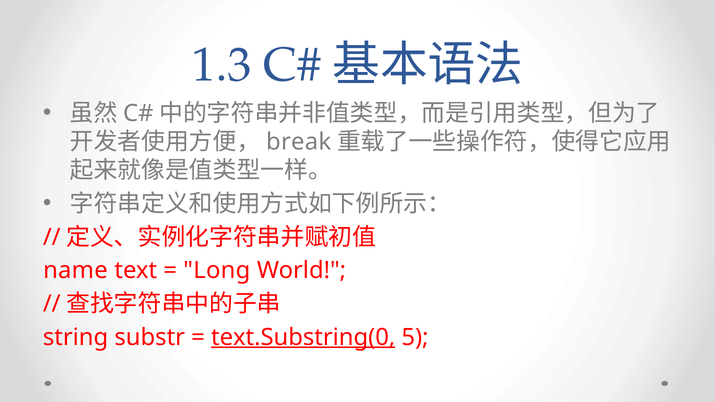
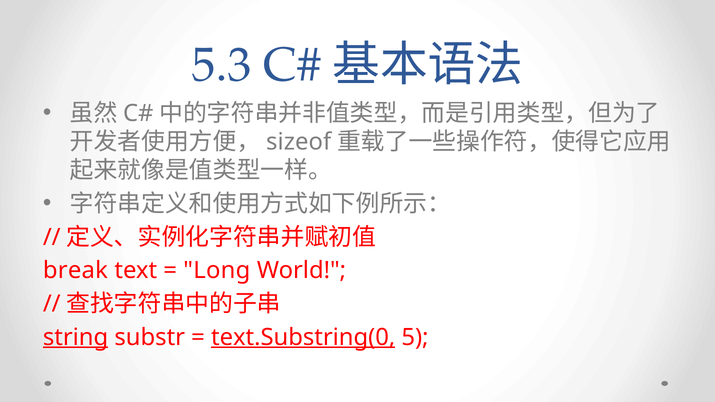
1.3: 1.3 -> 5.3 (222, 65)
break: break -> sizeof (299, 142)
name: name -> break (75, 271)
string underline: none -> present (76, 337)
